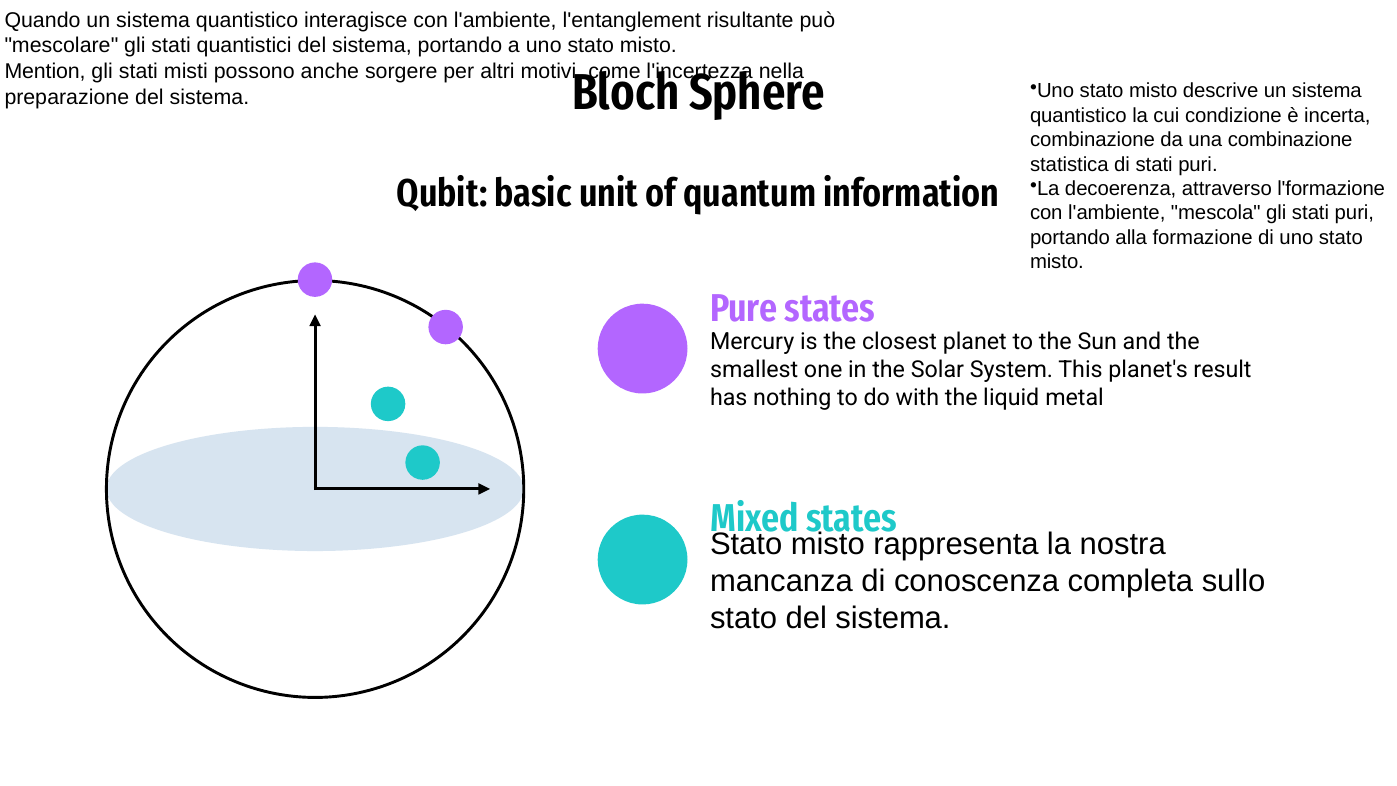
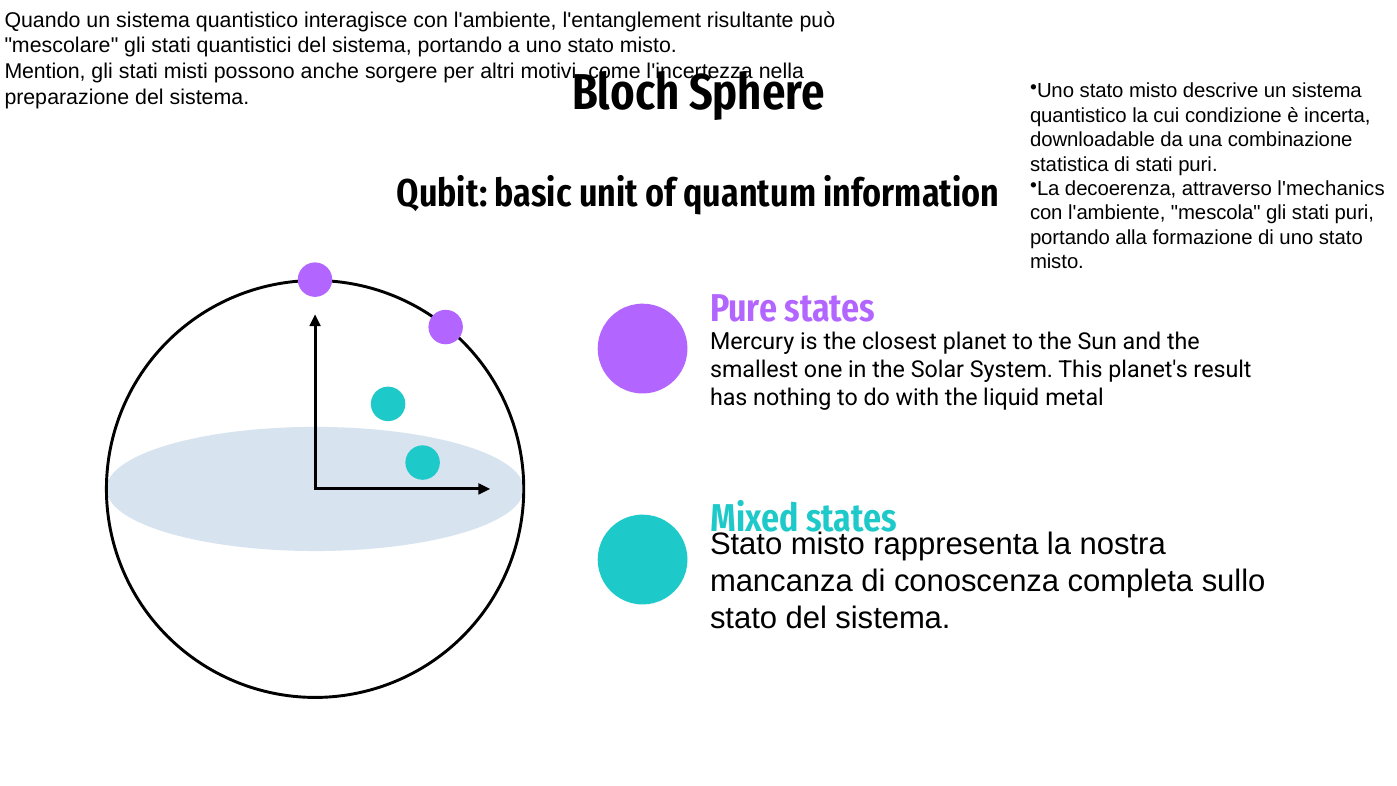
combinazione: combinazione -> downloadable (1092, 140)
l'formazione: l'formazione -> l'mechanics (1331, 189)
